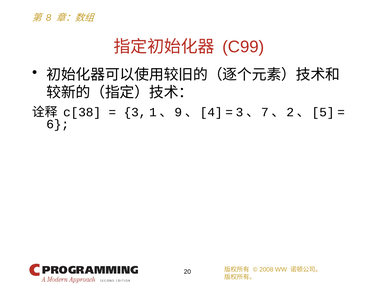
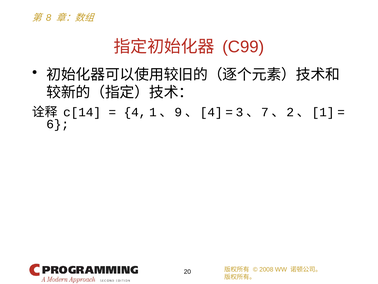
c[38: c[38 -> c[14 (82, 112)
3: 3 -> 4 (135, 112)
5: 5 -> 1 (323, 112)
